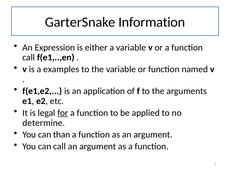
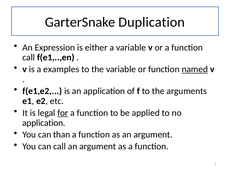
Information: Information -> Duplication (152, 22)
named underline: none -> present (195, 69)
determine: determine -> application (44, 123)
